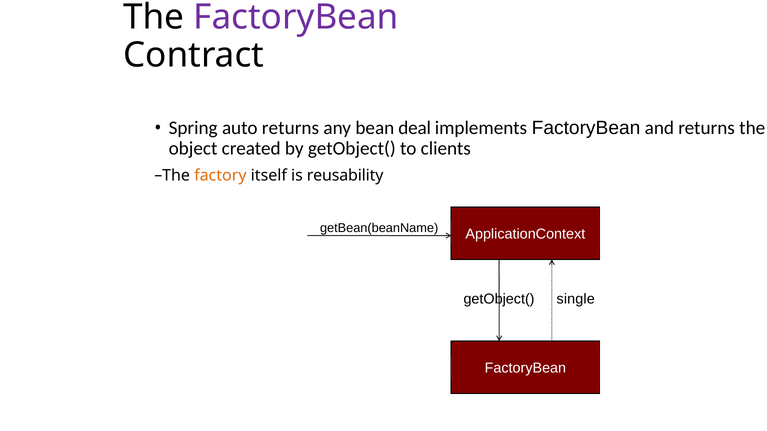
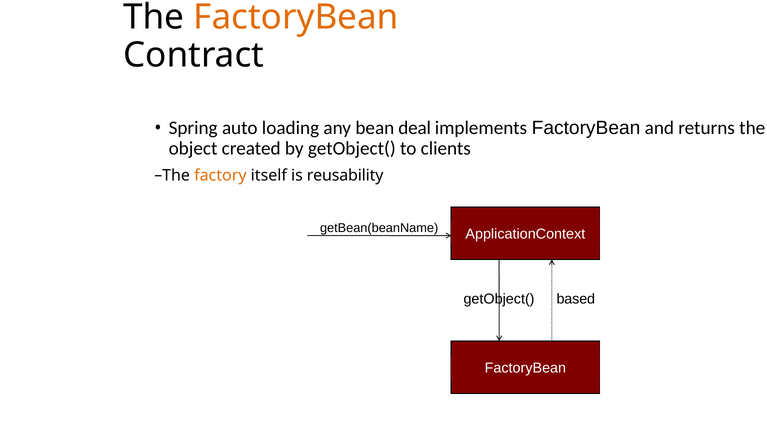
FactoryBean colour: purple -> orange (296, 17)
auto returns: returns -> loading (291, 128)
single: single -> based (576, 300)
